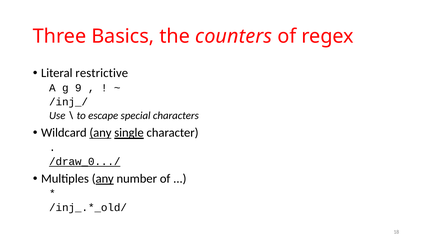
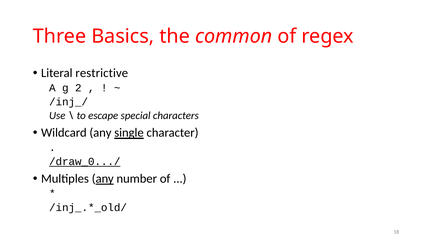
counters: counters -> common (234, 36)
9: 9 -> 2 (78, 88)
any underline: present -> none (100, 133)
